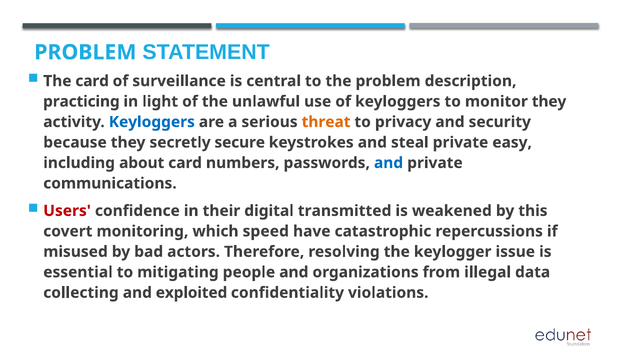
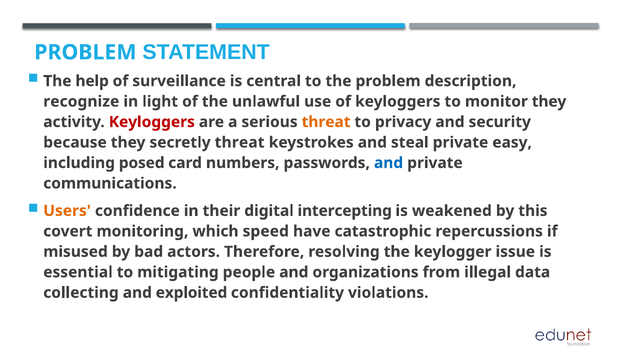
The card: card -> help (92, 81)
practicing: practicing -> recognize (81, 102)
Keyloggers colour: blue -> red (152, 122)
secretly secure: secure -> threat (240, 143)
about: about -> posed (142, 163)
Users colour: red -> orange (67, 211)
transmitted: transmitted -> intercepting (345, 211)
